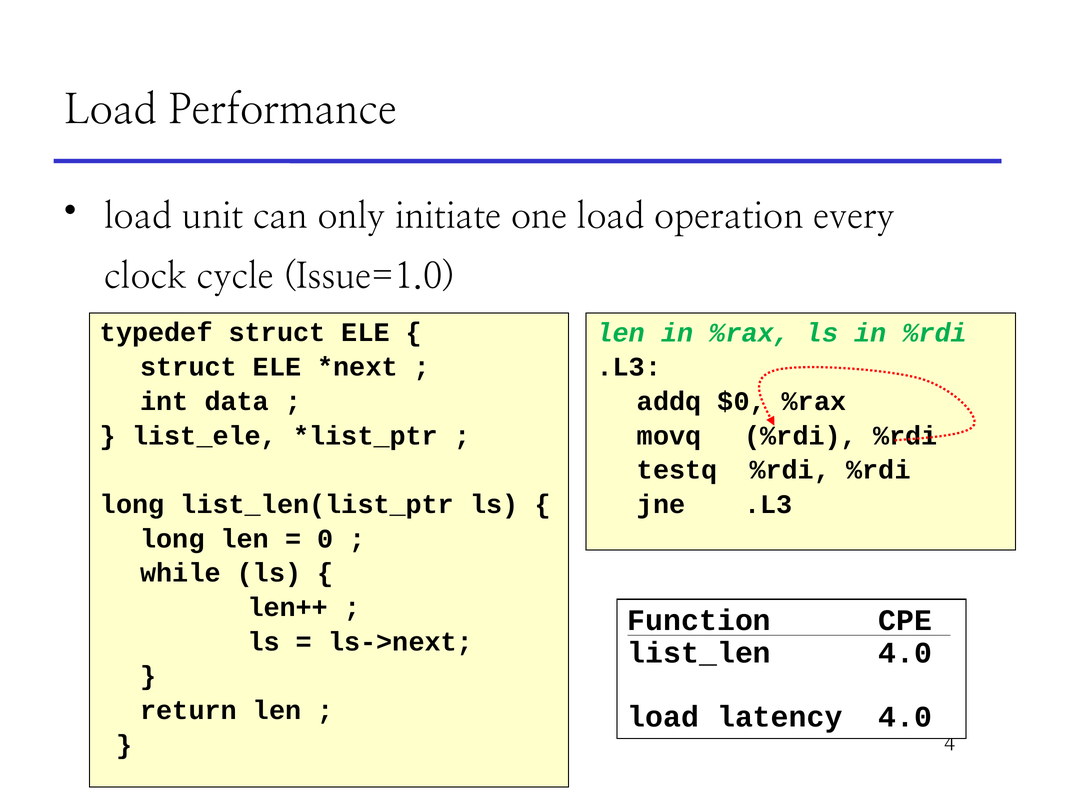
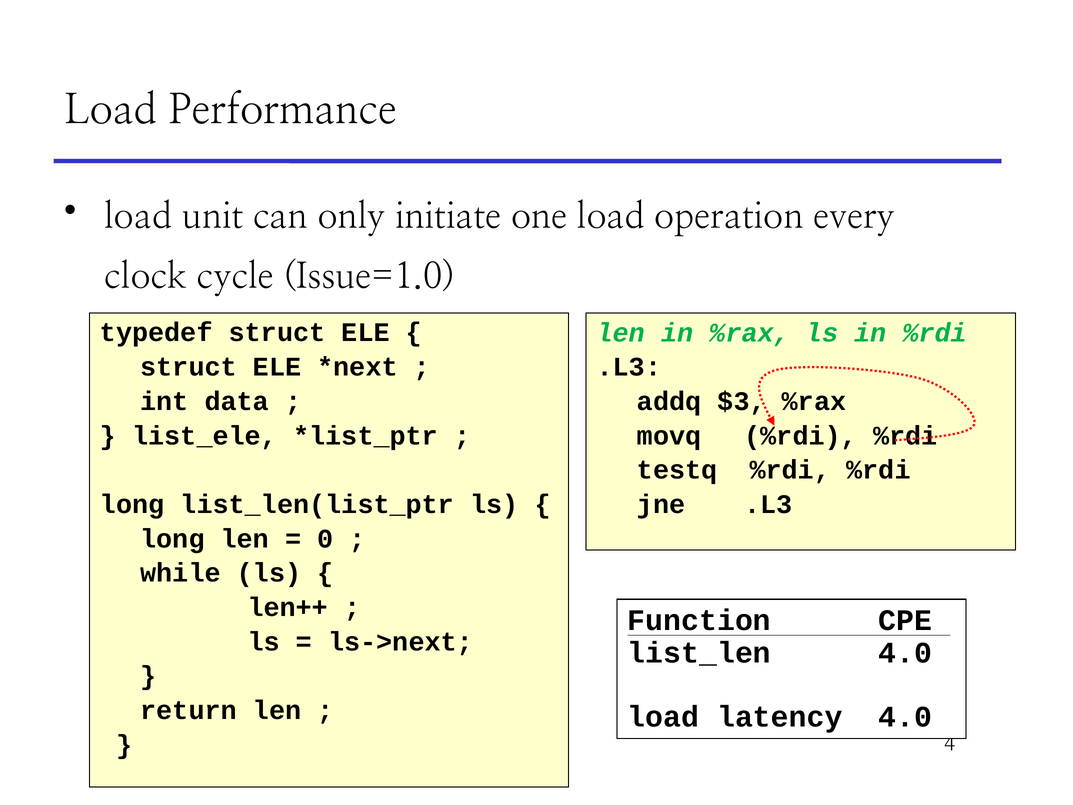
$0: $0 -> $3 (742, 401)
